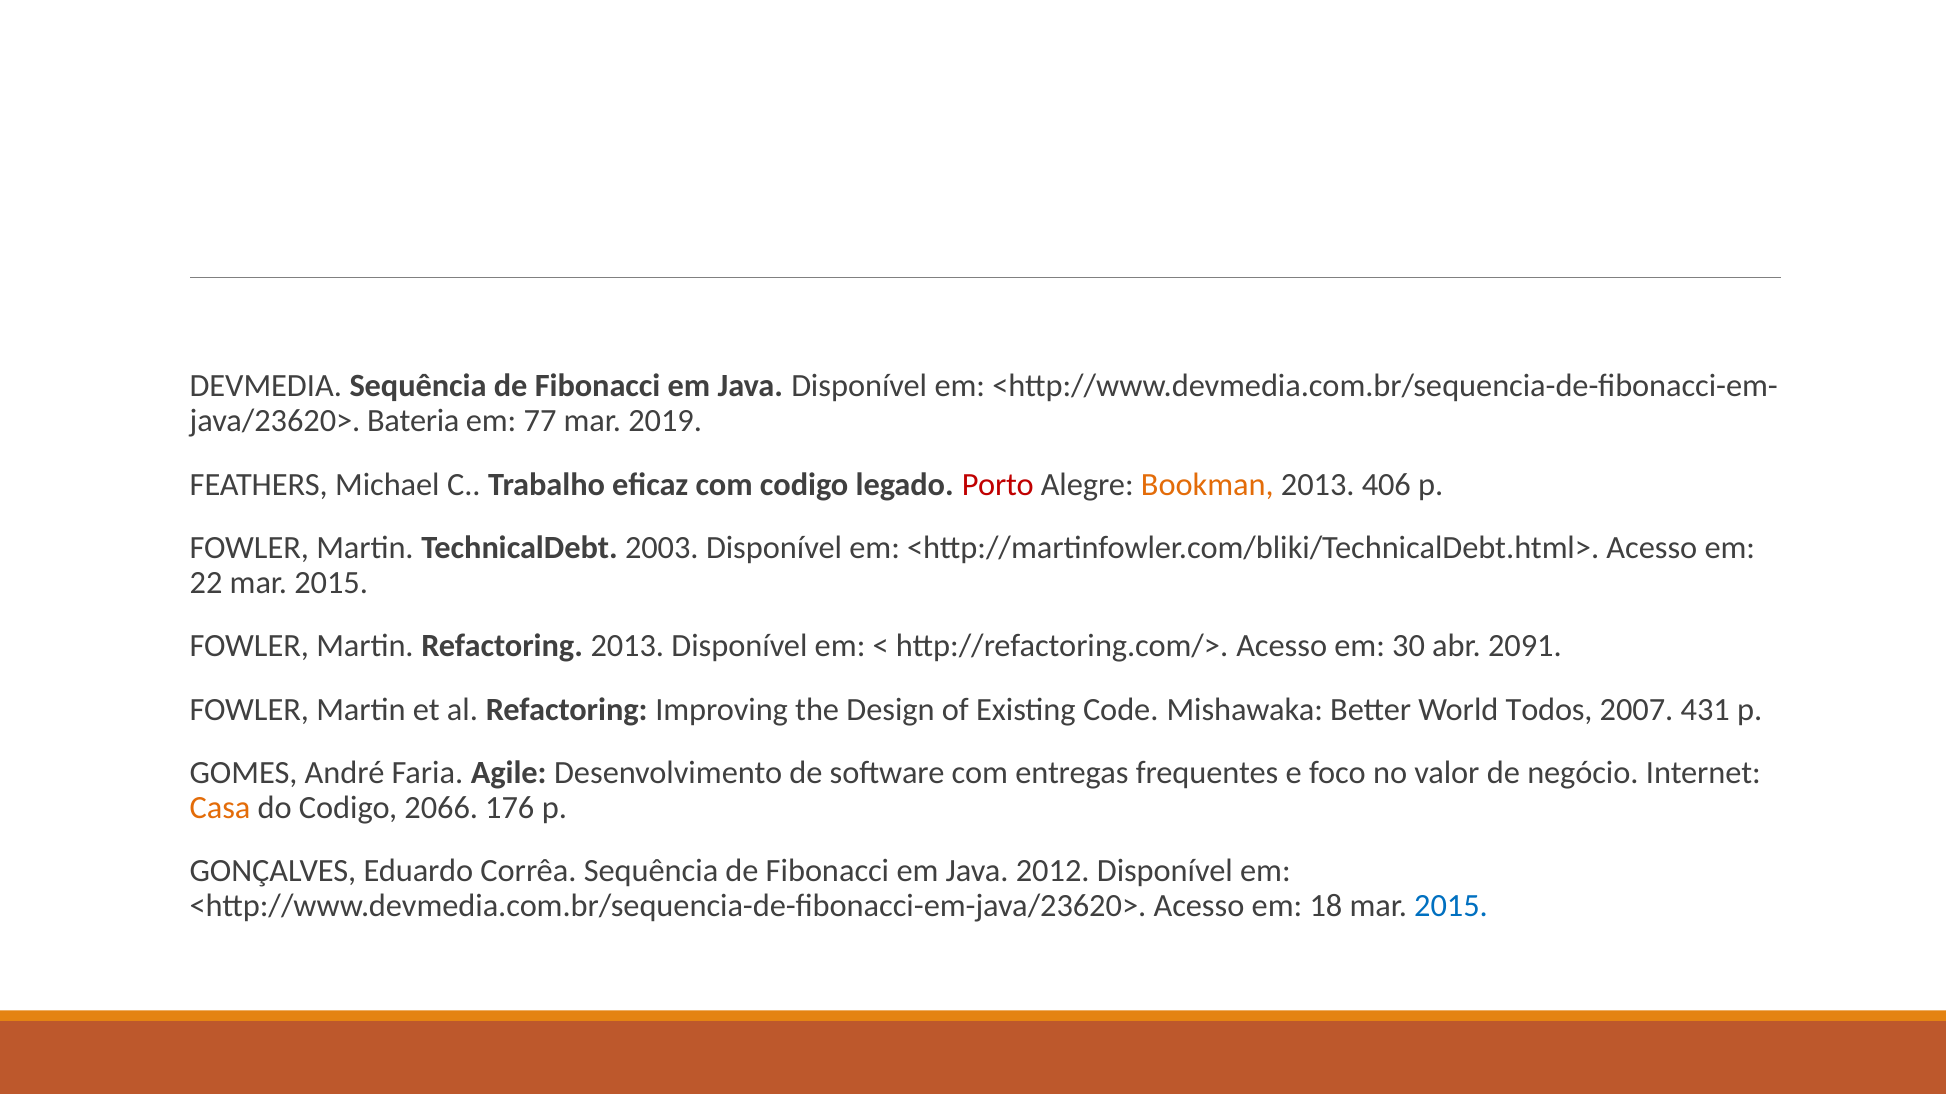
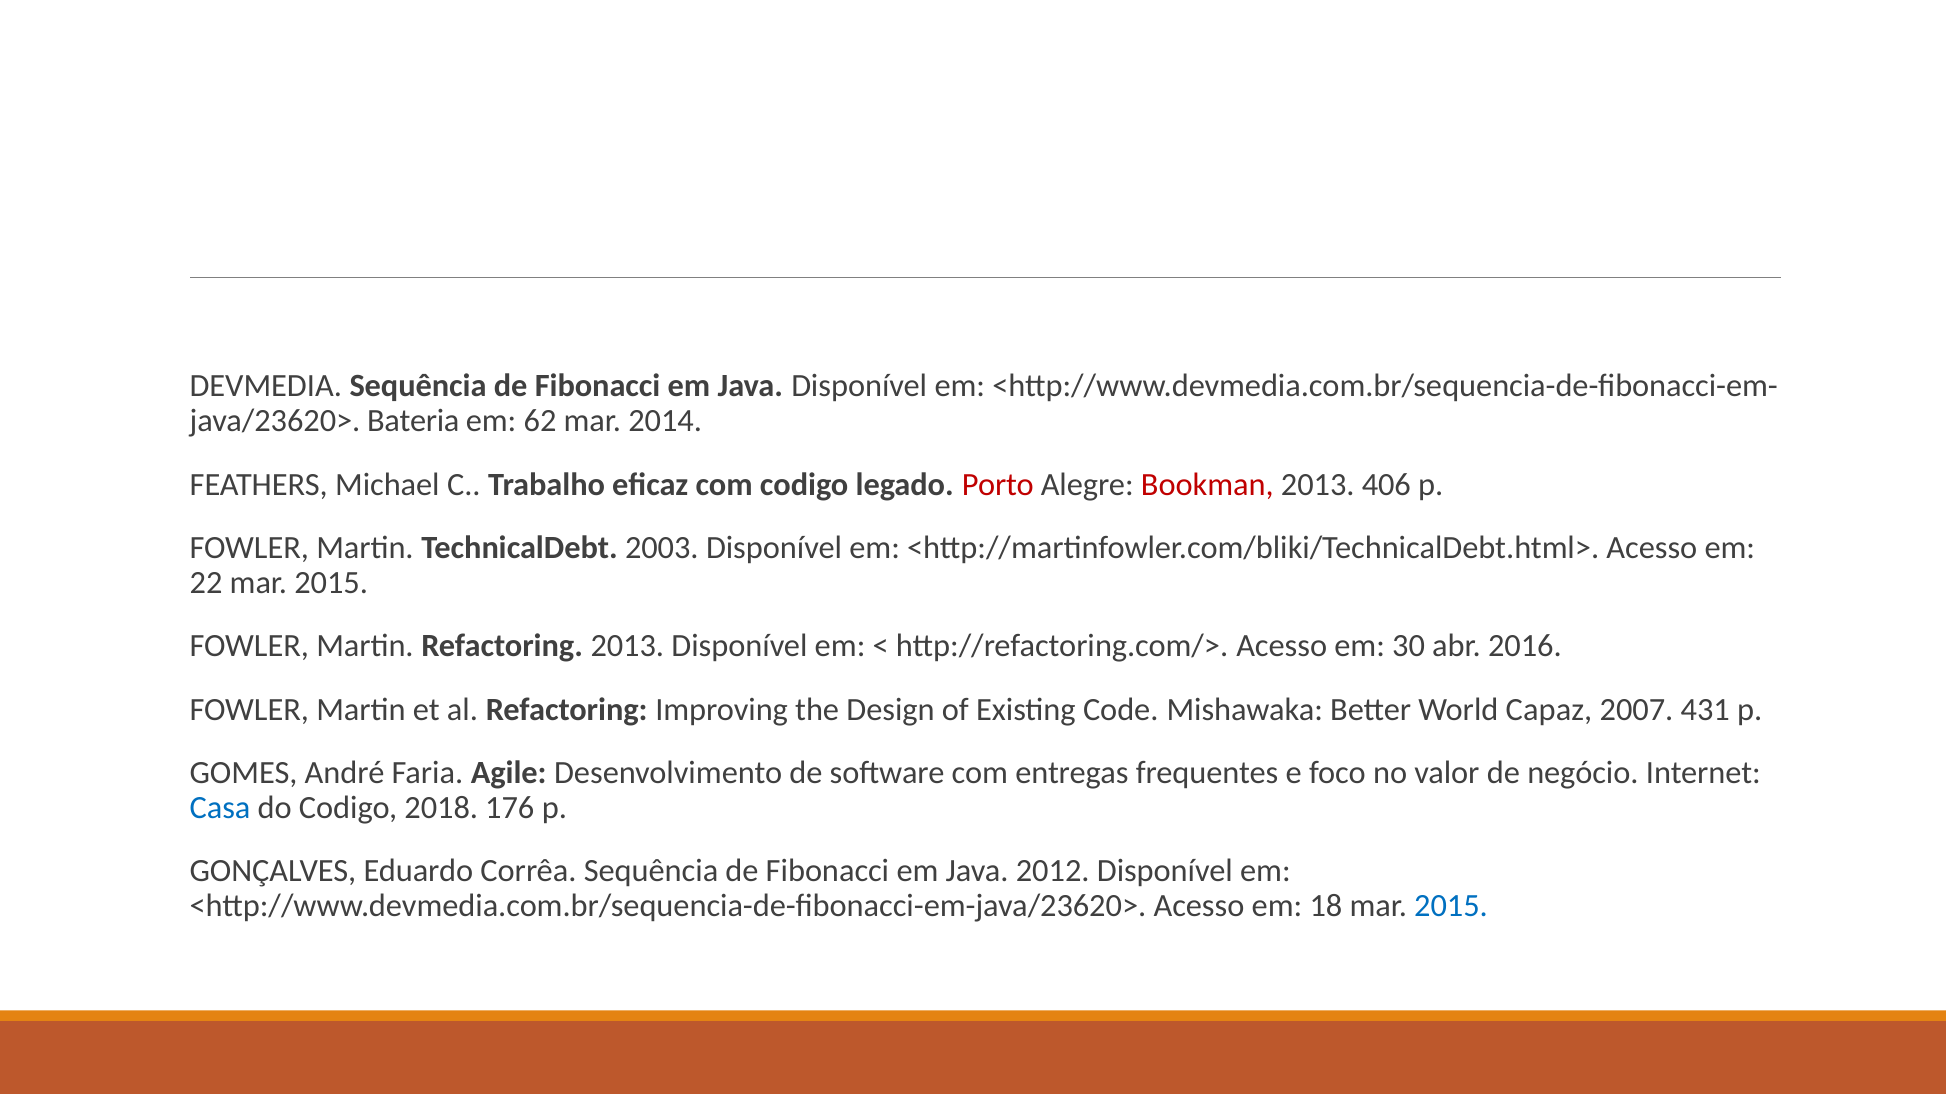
77: 77 -> 62 (540, 421)
2019: 2019 -> 2014 (665, 421)
Bookman colour: orange -> red (1207, 485)
2091: 2091 -> 2016 (1525, 647)
Todos: Todos -> Capaz (1549, 710)
Casa colour: orange -> blue (220, 808)
2066: 2066 -> 2018 (441, 808)
